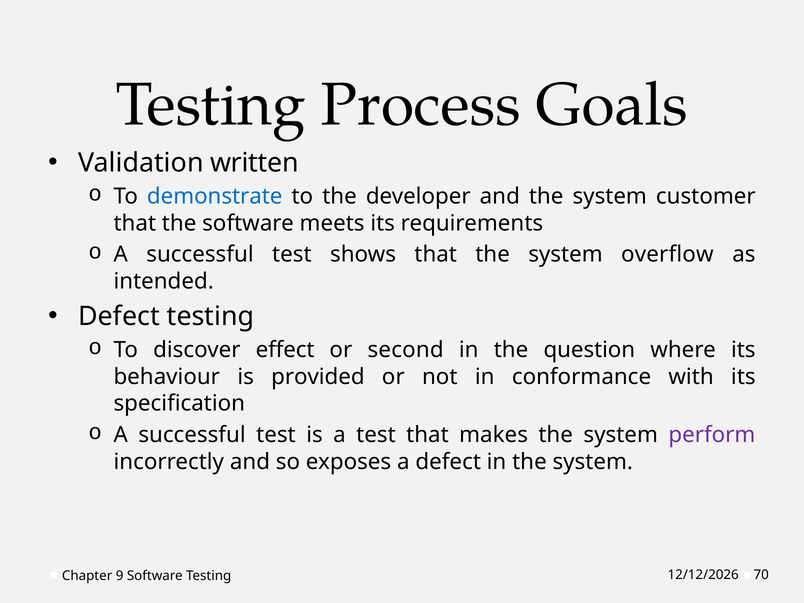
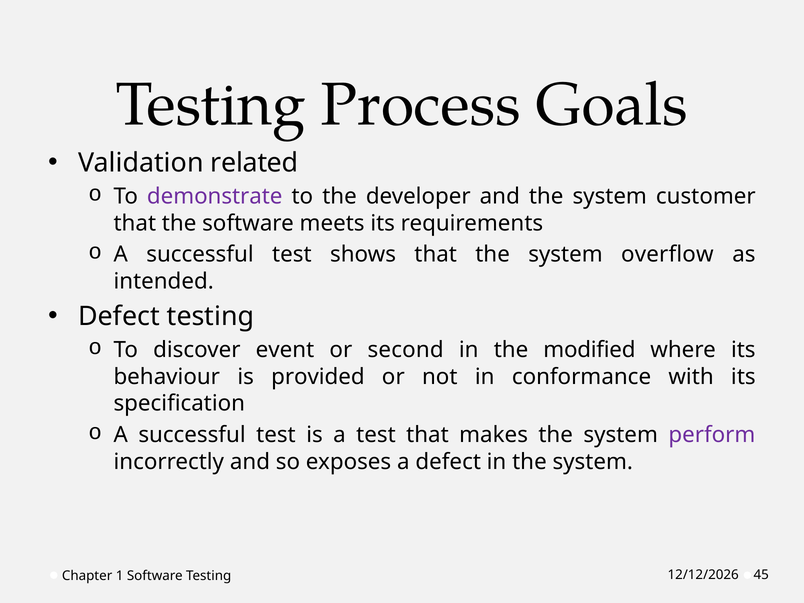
written: written -> related (254, 163)
demonstrate colour: blue -> purple (215, 196)
effect: effect -> event (285, 350)
question: question -> modified (589, 350)
9: 9 -> 1 (120, 576)
70: 70 -> 45 (761, 575)
